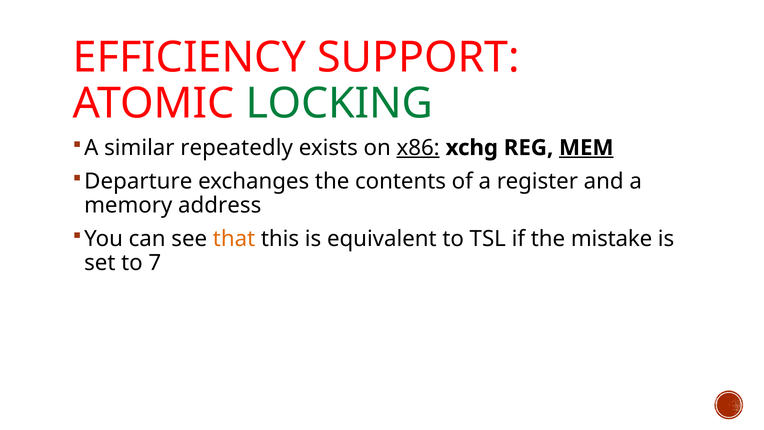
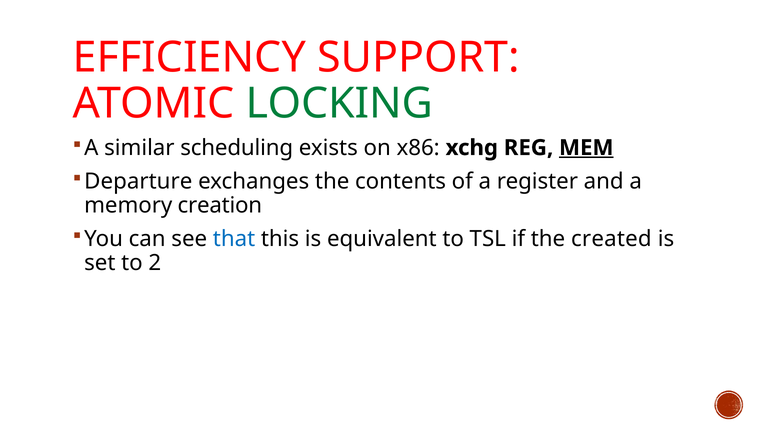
repeatedly: repeatedly -> scheduling (237, 148)
x86 underline: present -> none (418, 148)
address: address -> creation (220, 205)
that colour: orange -> blue (234, 239)
mistake: mistake -> created (611, 239)
7: 7 -> 2 (155, 263)
